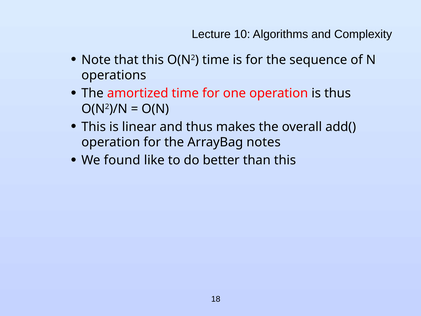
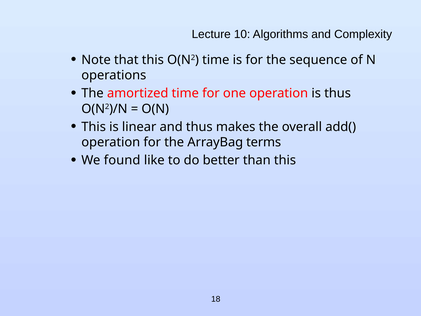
notes: notes -> terms (264, 142)
